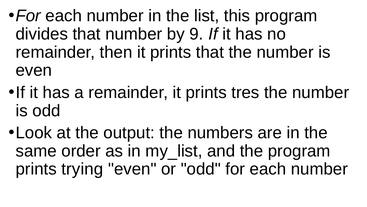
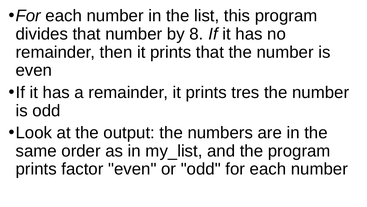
9: 9 -> 8 (196, 34)
trying: trying -> factor (82, 169)
